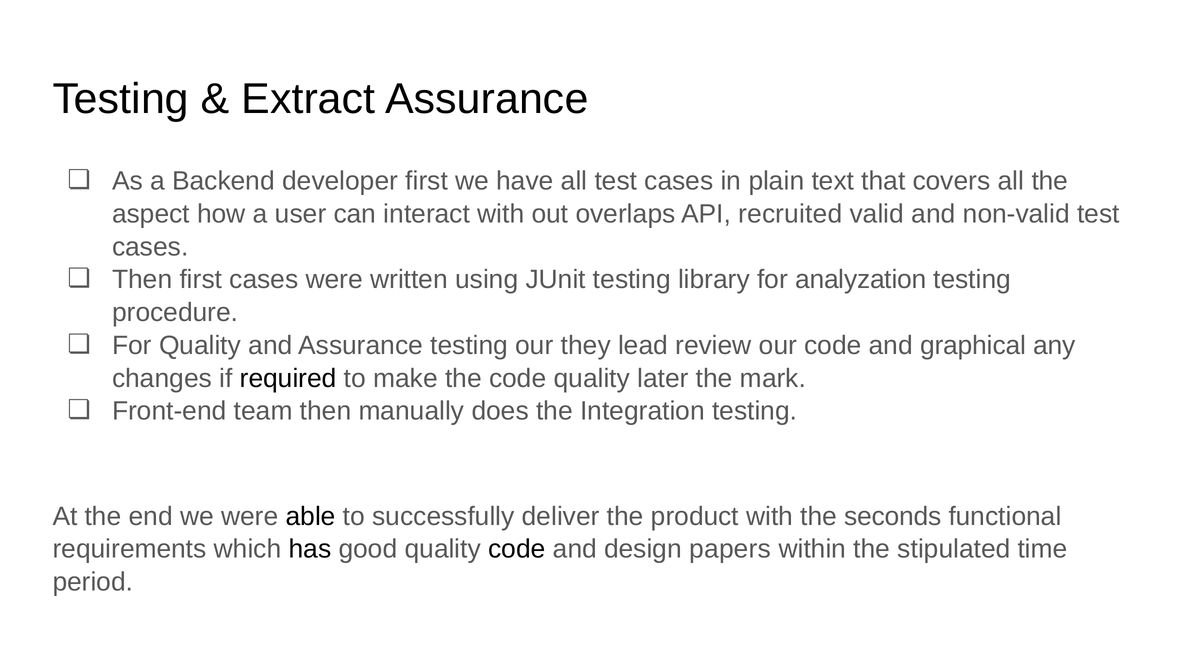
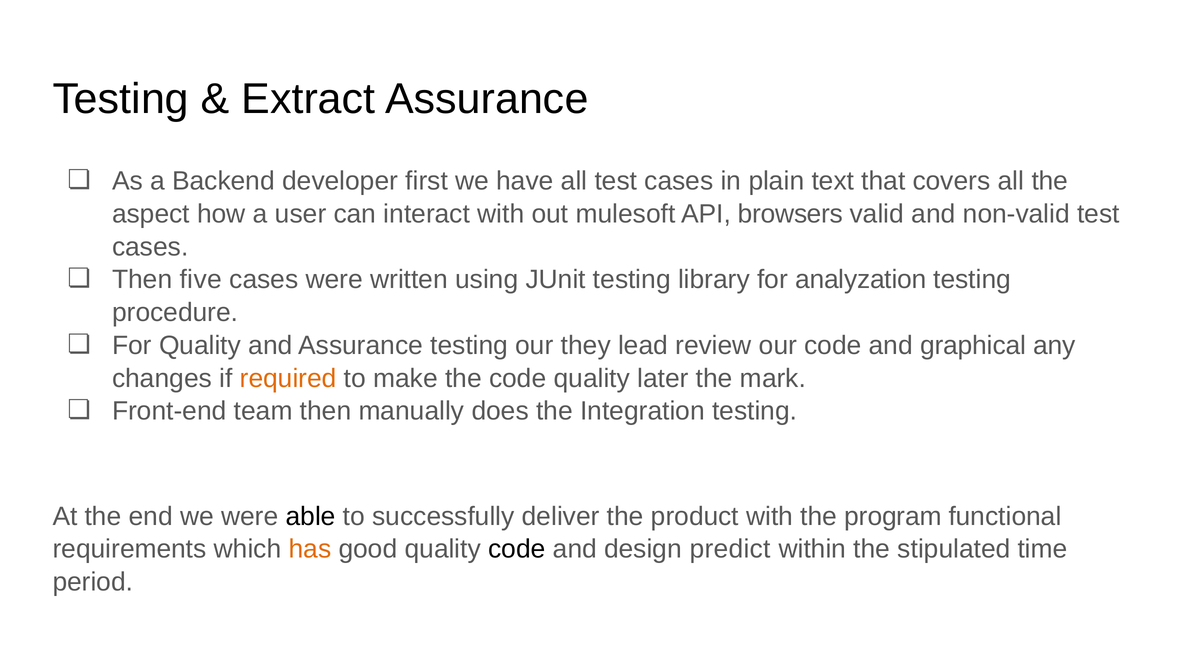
overlaps: overlaps -> mulesoft (626, 214)
recruited: recruited -> browsers (790, 214)
Then first: first -> five (201, 280)
required colour: black -> orange (288, 378)
seconds: seconds -> program (893, 516)
has colour: black -> orange (310, 549)
papers: papers -> predict (730, 549)
